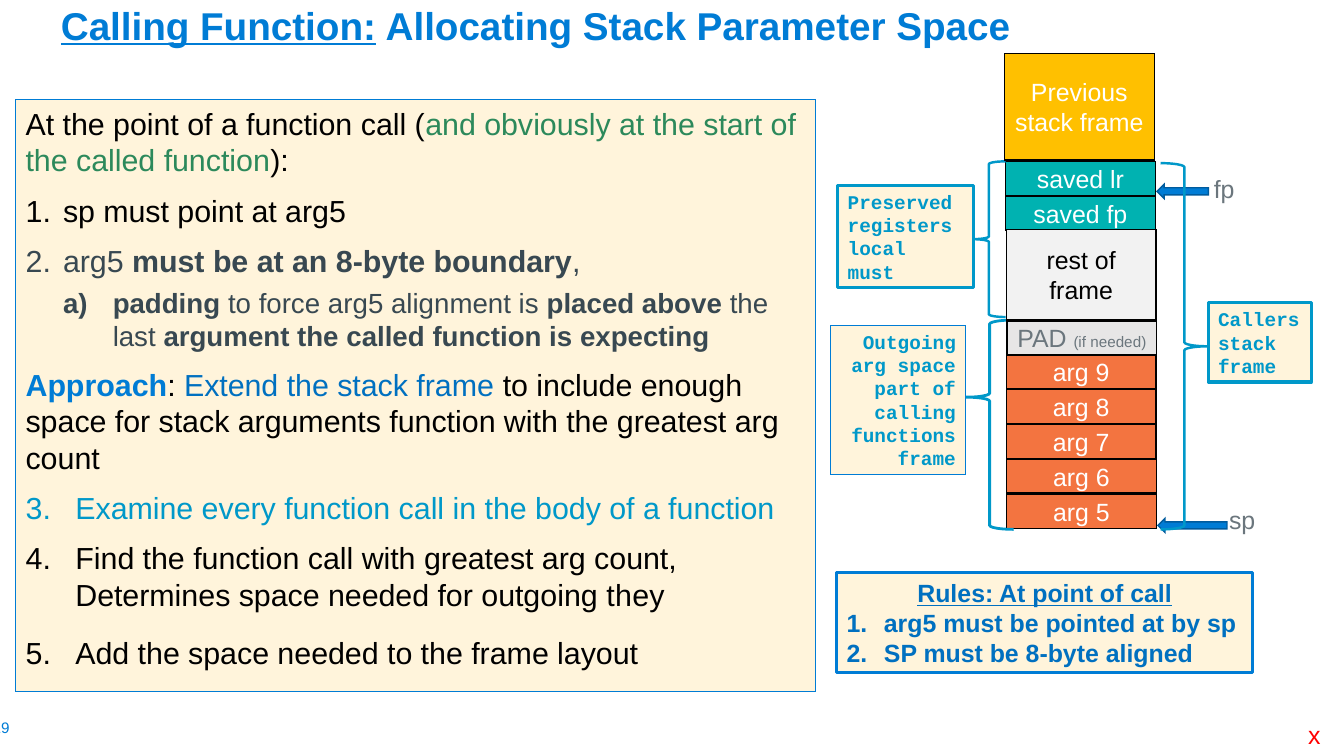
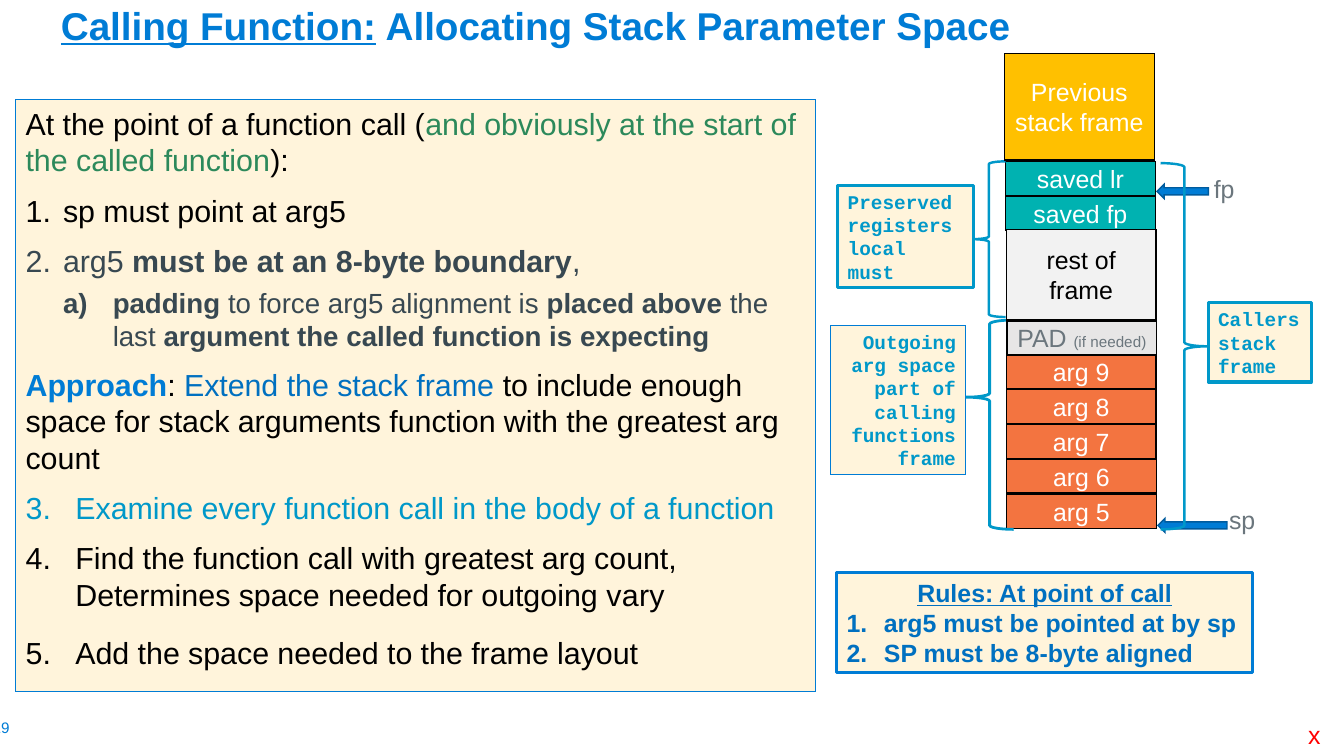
they: they -> vary (636, 596)
